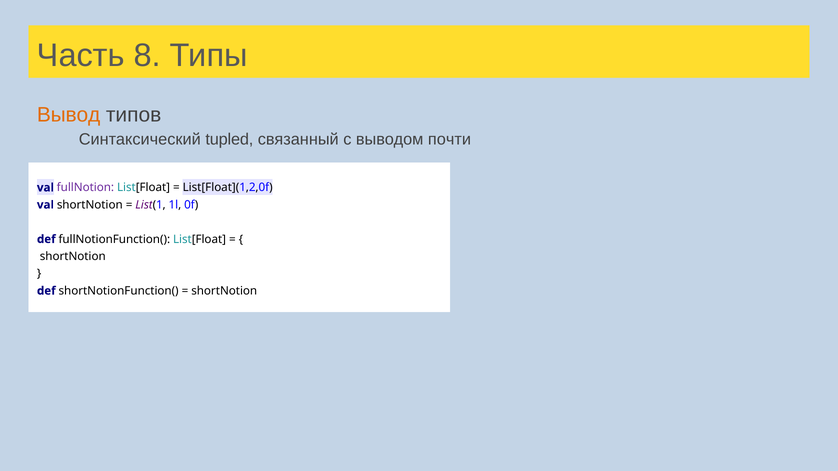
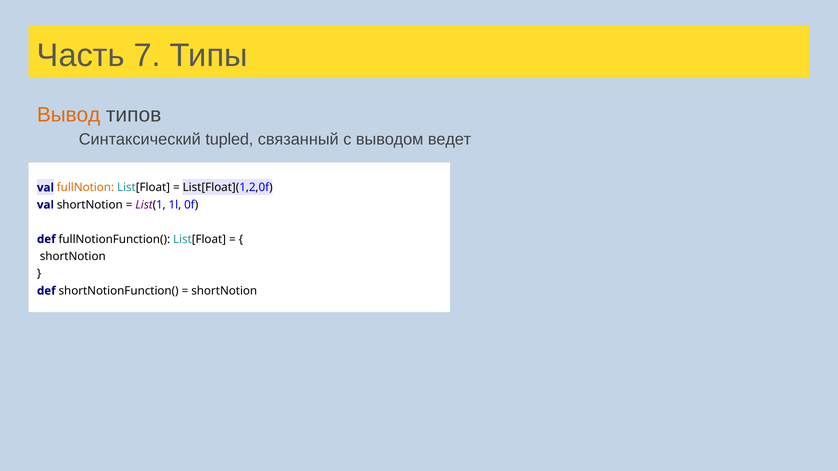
8: 8 -> 7 (147, 56)
почти: почти -> ведет (450, 140)
fullNotion colour: purple -> orange (85, 188)
